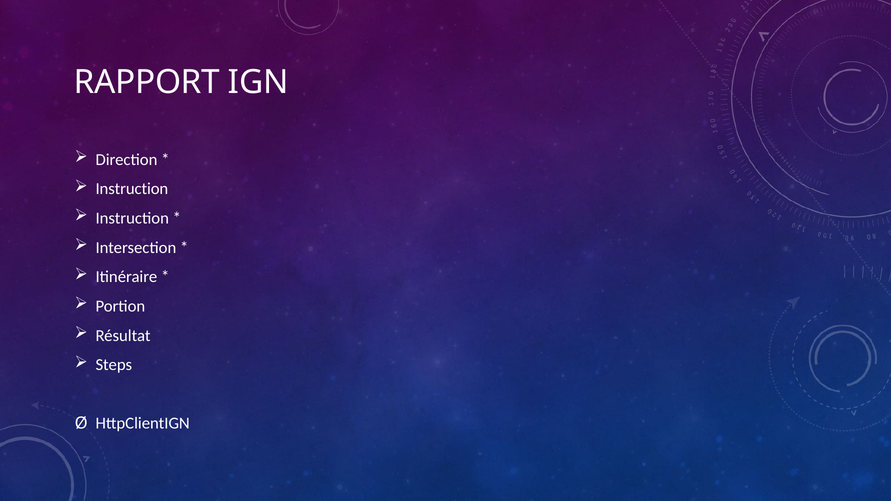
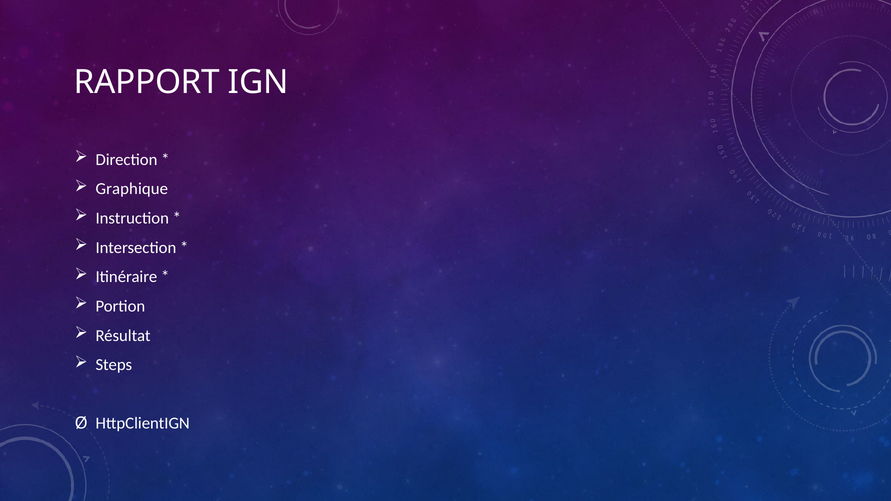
Instruction: Instruction -> Graphique (132, 189)
